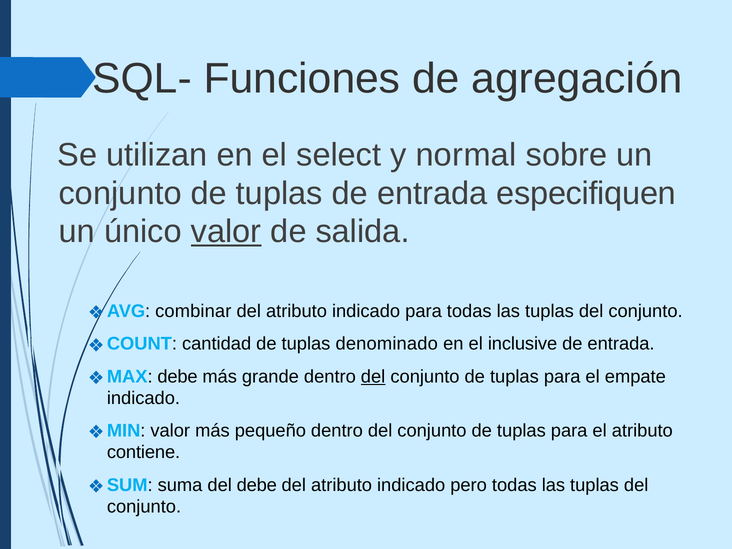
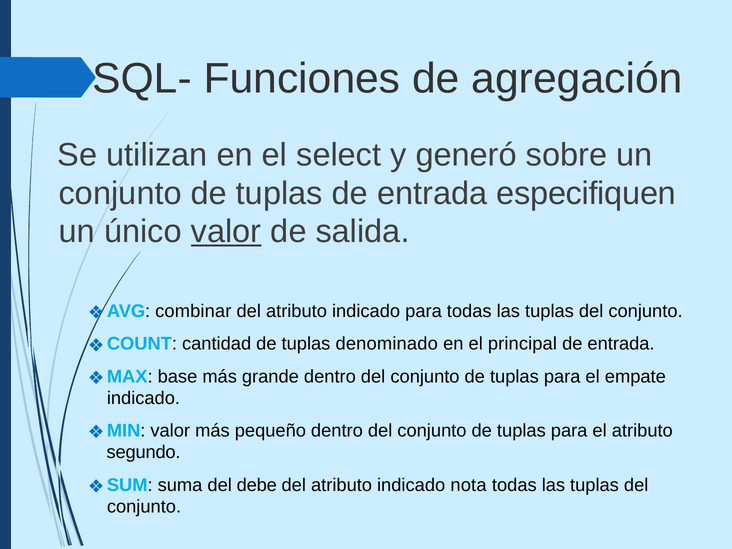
normal: normal -> generó (466, 155)
inclusive: inclusive -> principal (522, 344)
MAX debe: debe -> base (177, 377)
del underline: present -> none (373, 377)
contiene: contiene -> segundo (144, 452)
pero: pero -> nota (468, 485)
